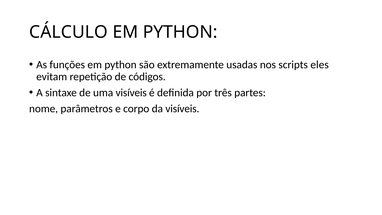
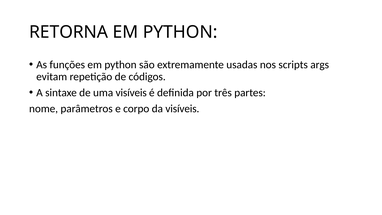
CÁLCULO: CÁLCULO -> RETORNA (69, 32)
eles: eles -> args (320, 65)
